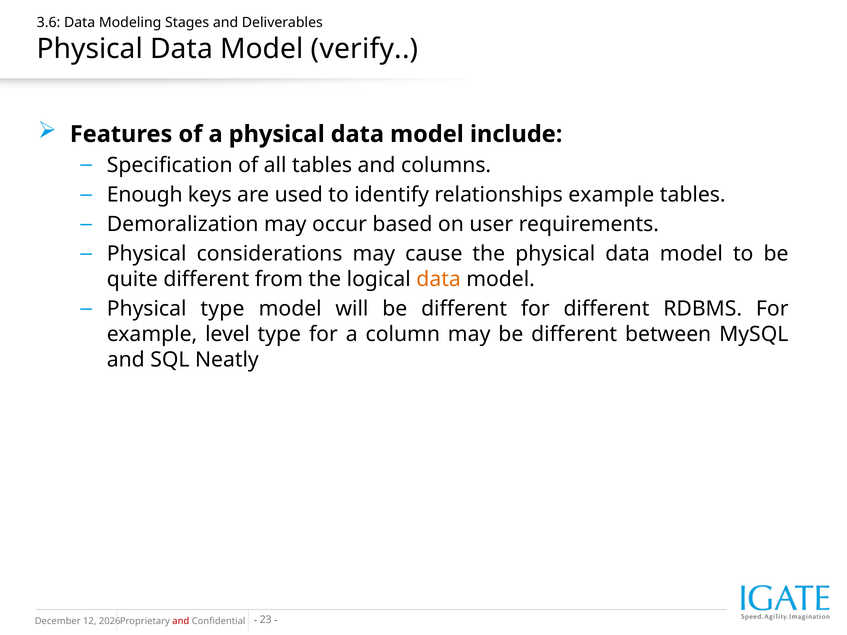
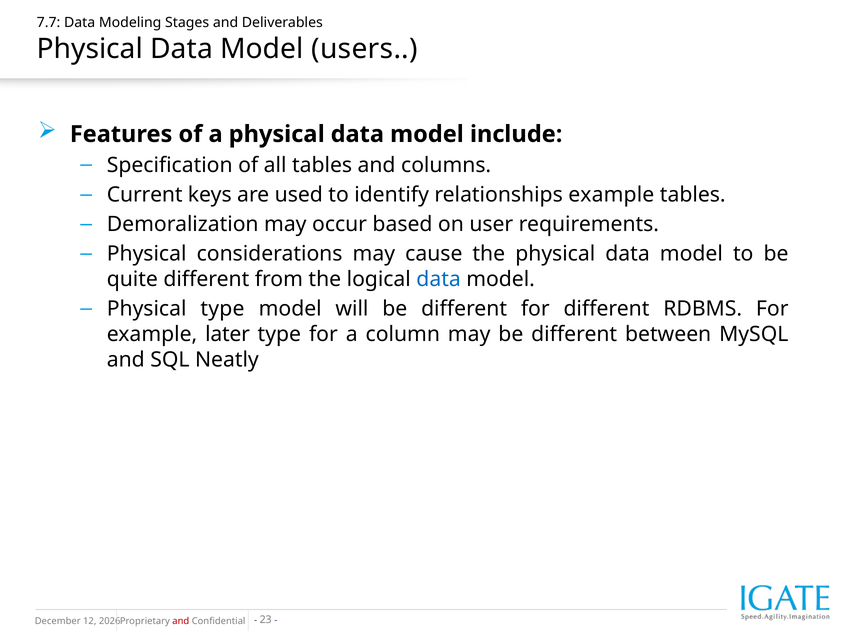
3.6: 3.6 -> 7.7 (49, 23)
verify: verify -> users (365, 49)
Enough: Enough -> Current (145, 195)
data colour: orange -> blue (439, 279)
level: level -> later (228, 335)
